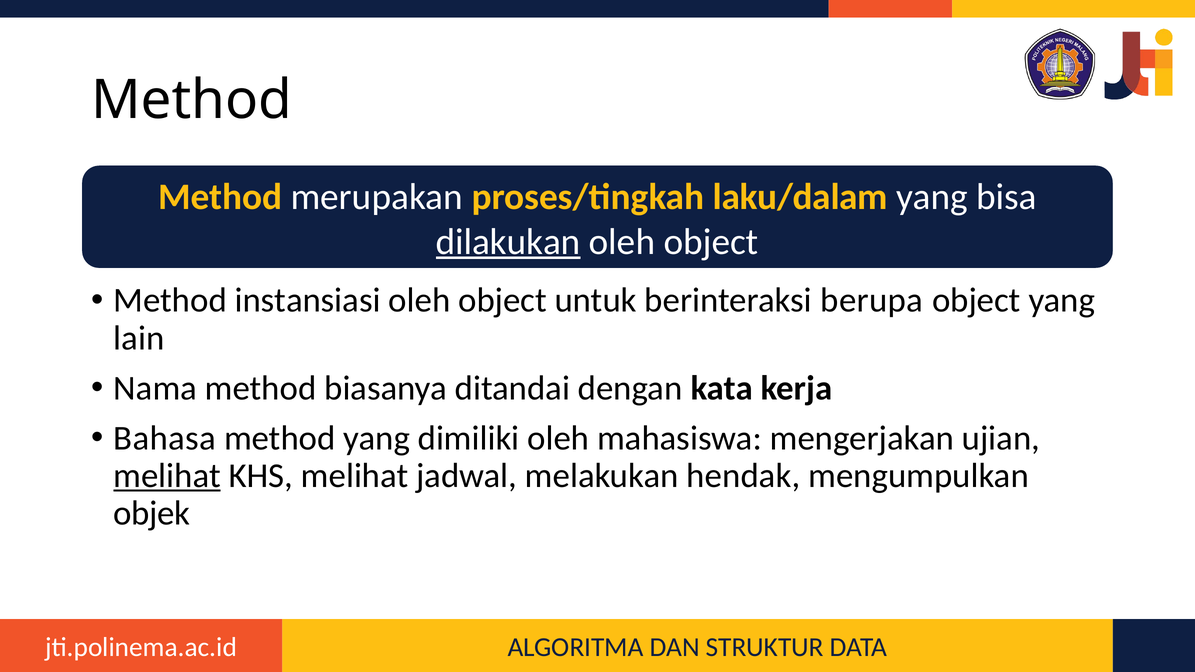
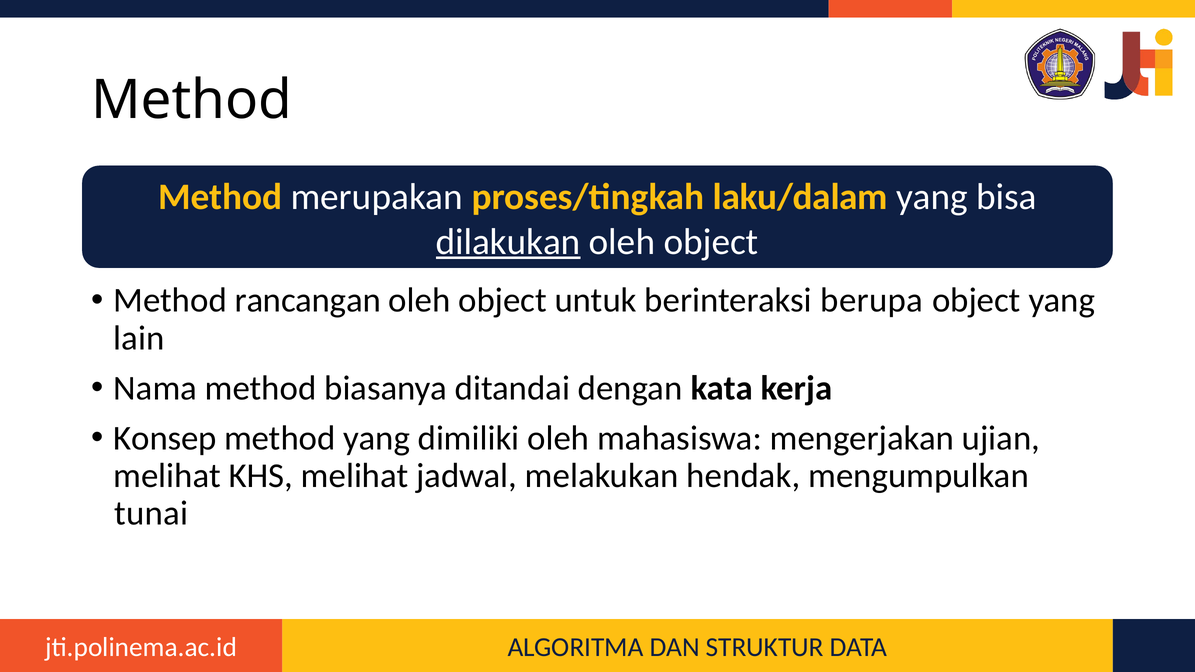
instansiasi: instansiasi -> rancangan (308, 301)
Bahasa: Bahasa -> Konsep (165, 438)
melihat underline: present -> none (167, 476)
objek: objek -> tunai (151, 513)
